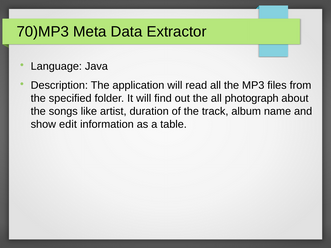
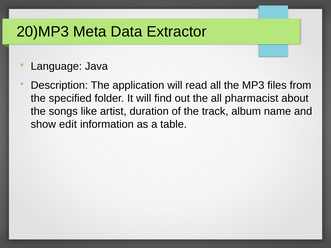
70)MP3: 70)MP3 -> 20)MP3 (43, 32)
photograph: photograph -> pharmacist (252, 98)
